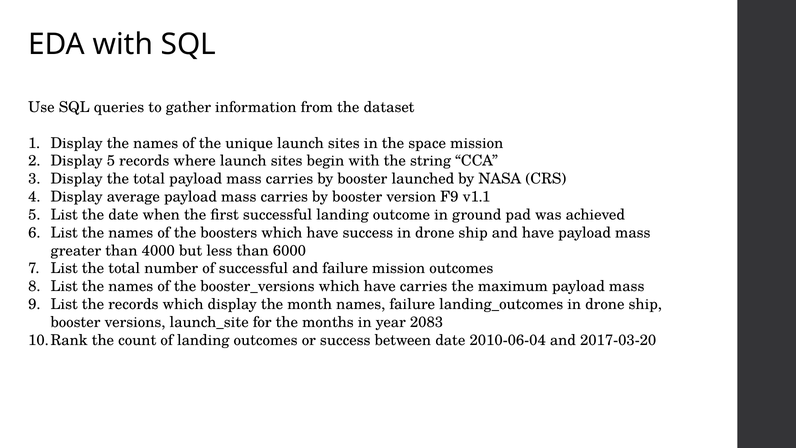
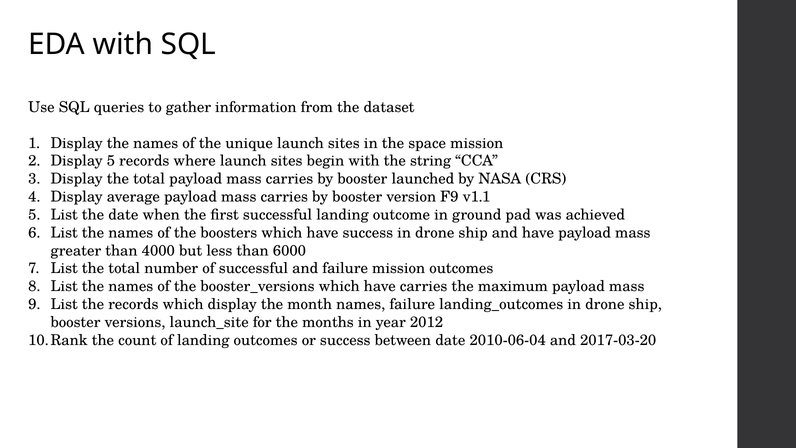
2083: 2083 -> 2012 (427, 322)
